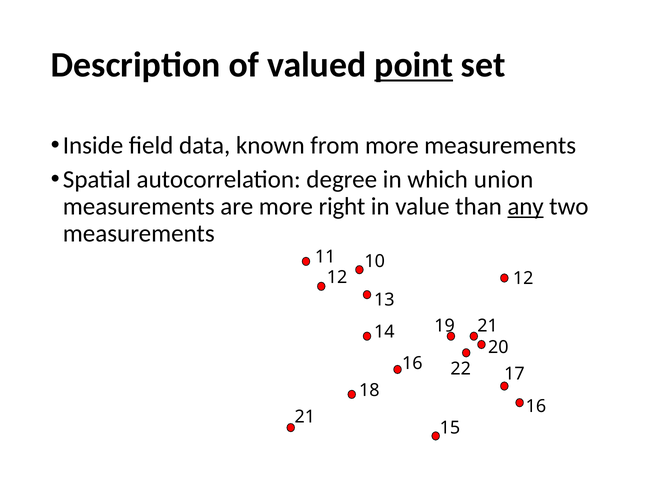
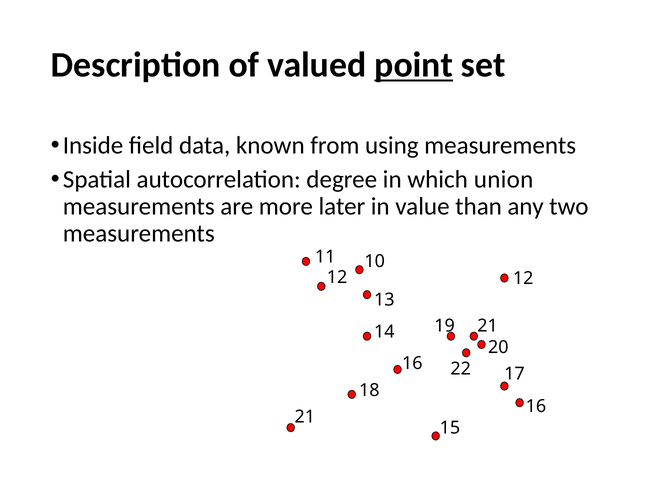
from more: more -> using (392, 145)
right: right -> later (342, 206)
any underline: present -> none (526, 206)
